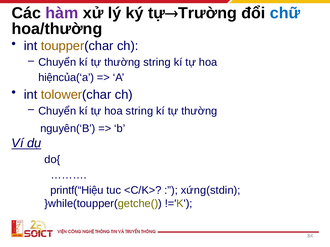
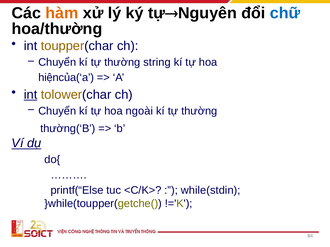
hàm colour: purple -> orange (62, 13)
Trường: Trường -> Nguyên (207, 13)
int underline: none -> present (31, 95)
hoa string: string -> ngoài (139, 111)
nguyên(‘B: nguyên(‘B -> thường(‘B (68, 129)
printf(“Hiệu: printf(“Hiệu -> printf(“Else (77, 191)
xứng(stdin: xứng(stdin -> while(stdin (211, 191)
